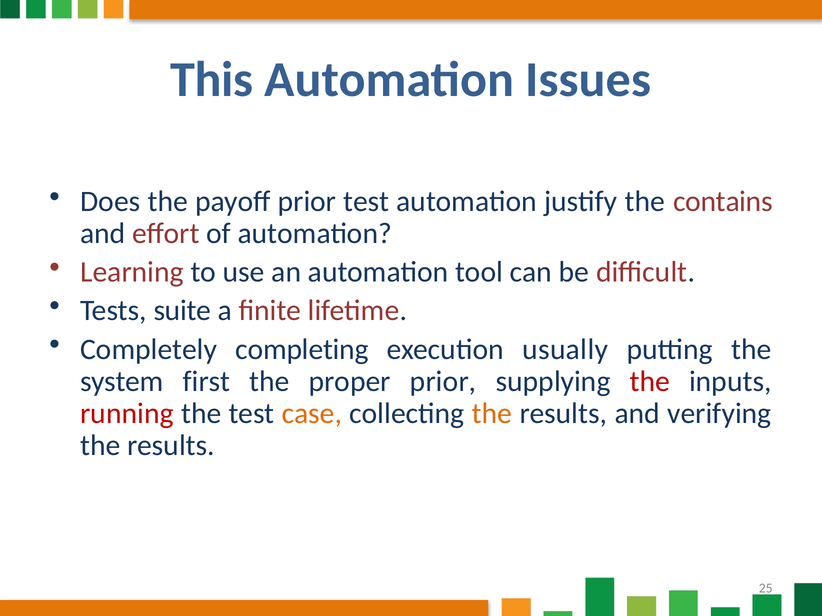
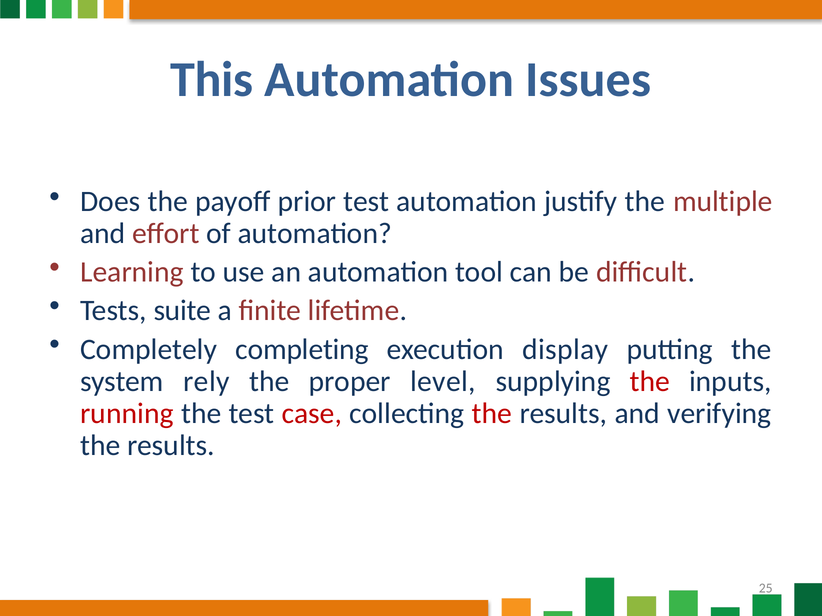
contains: contains -> multiple (723, 202)
usually: usually -> display (565, 350)
first: first -> rely (206, 382)
proper prior: prior -> level (443, 382)
case colour: orange -> red (312, 414)
the colour: orange -> red (492, 414)
